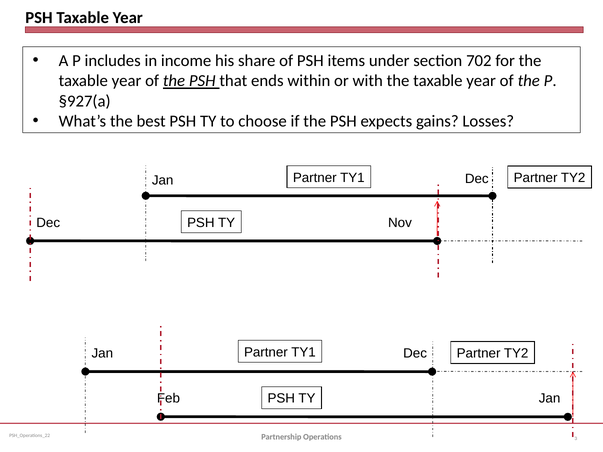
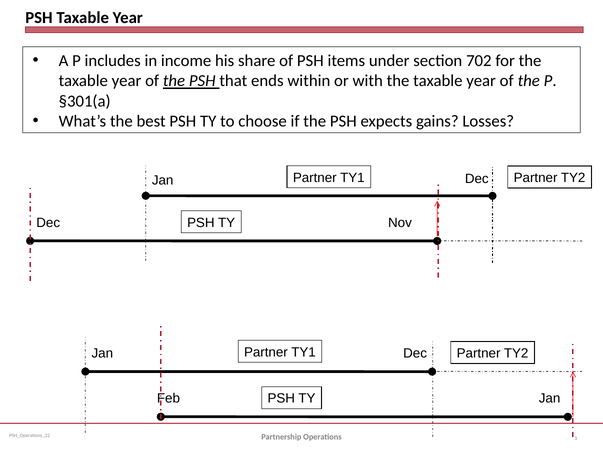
§927(a: §927(a -> §301(a (85, 101)
